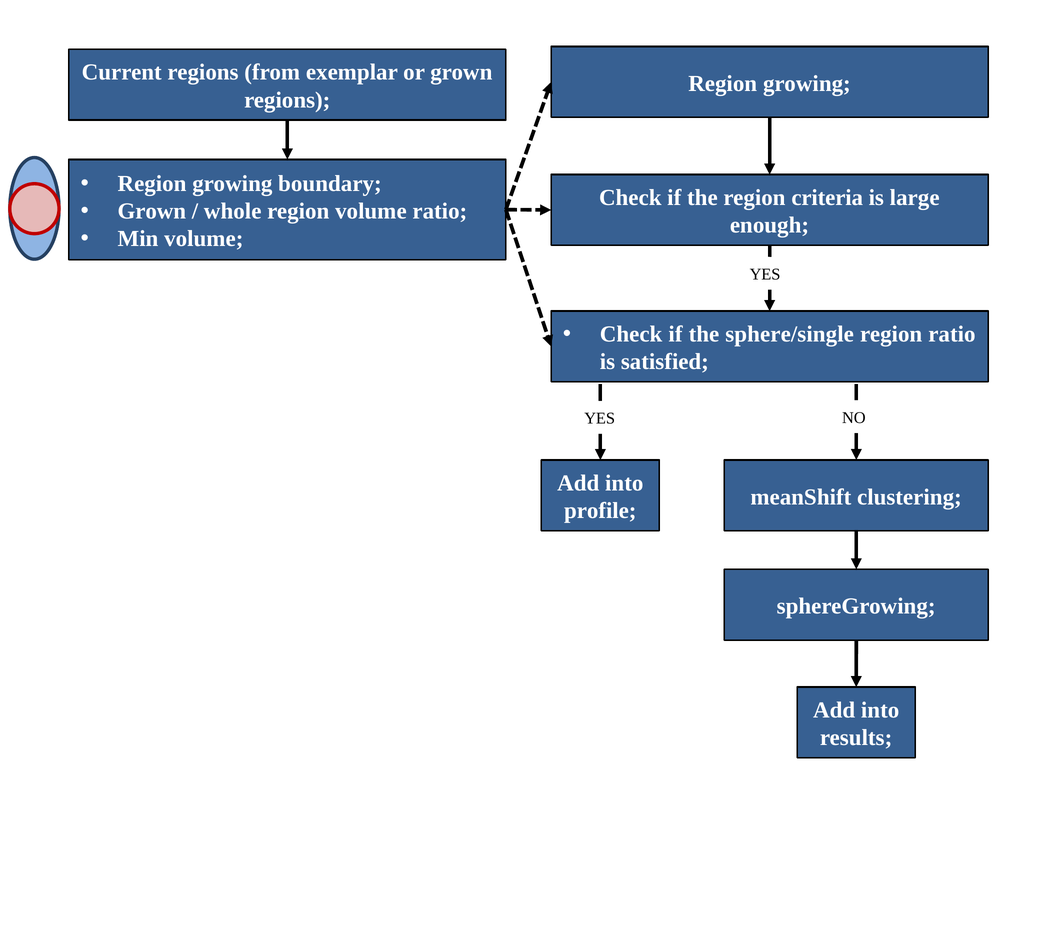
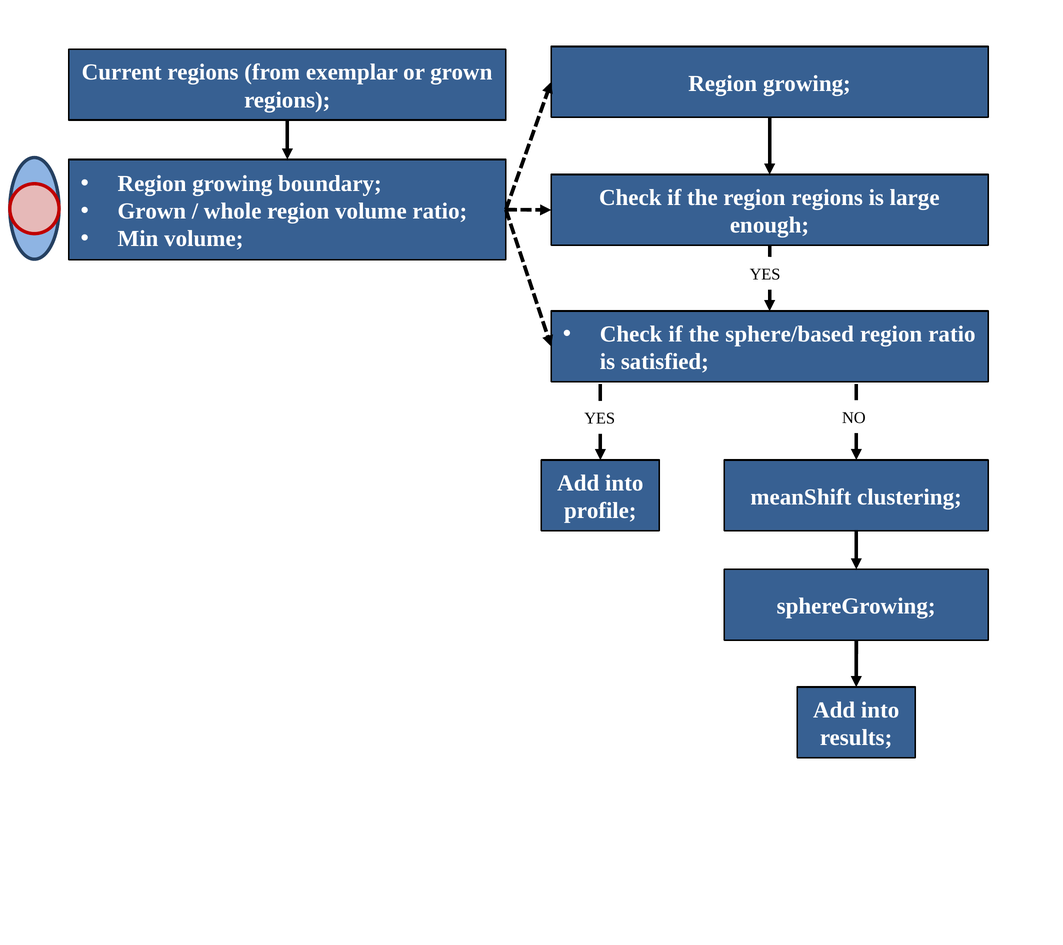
region criteria: criteria -> regions (827, 198)
sphere/single: sphere/single -> sphere/based (790, 334)
